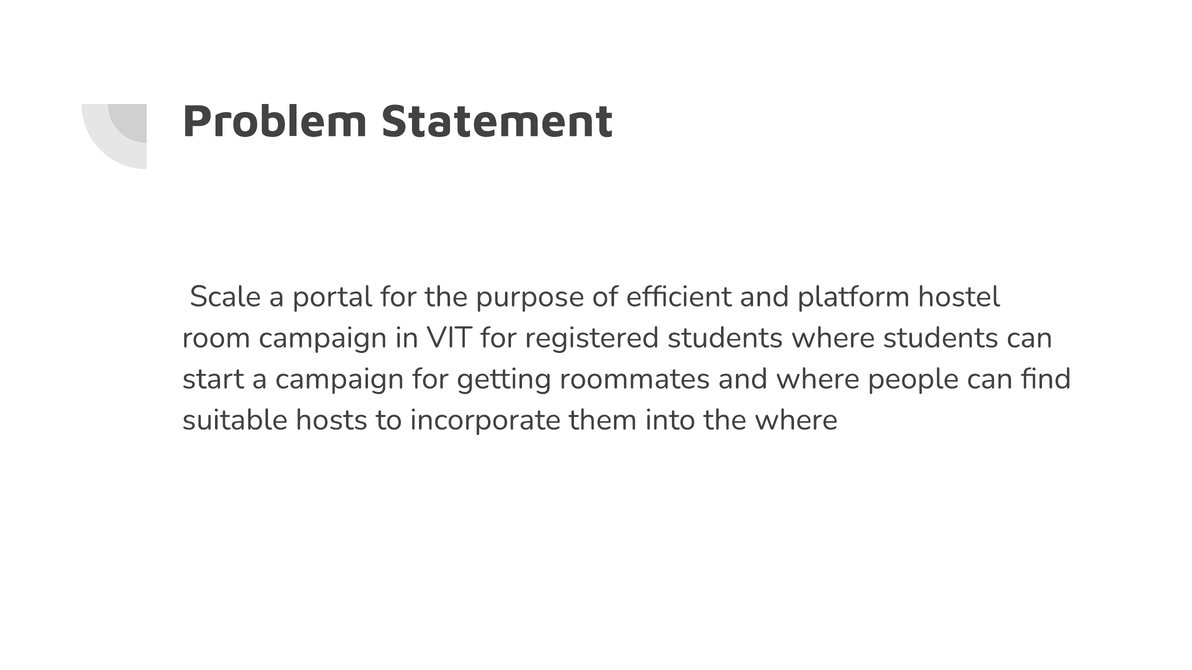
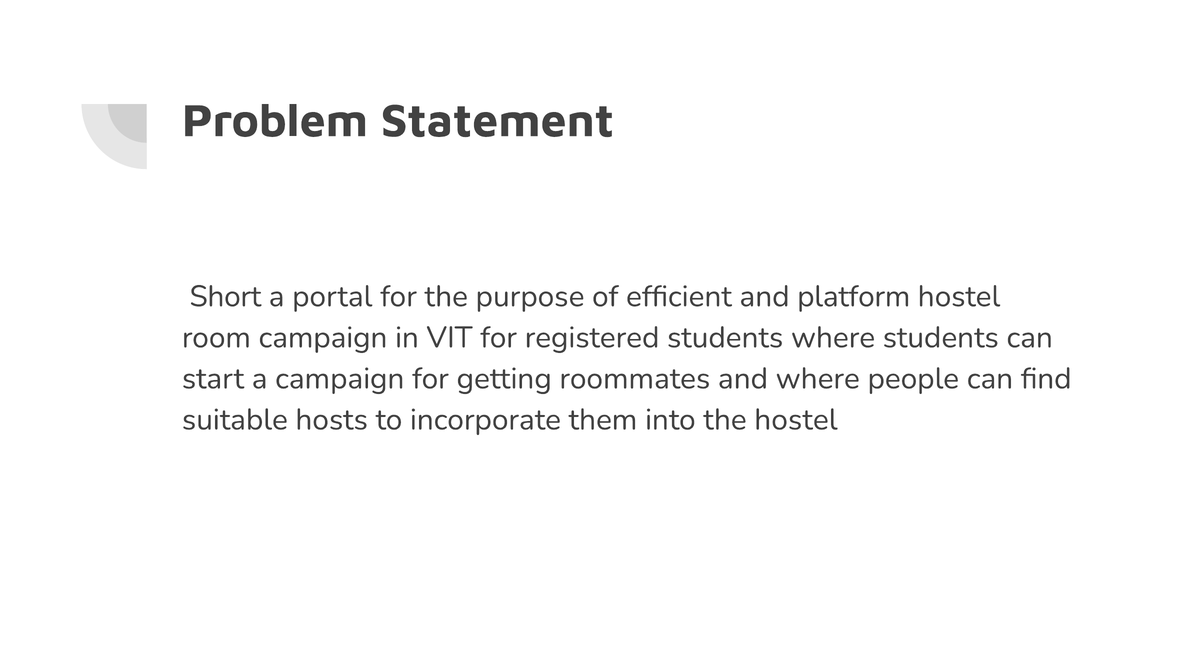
Scale: Scale -> Short (225, 297)
the where: where -> hostel (796, 420)
